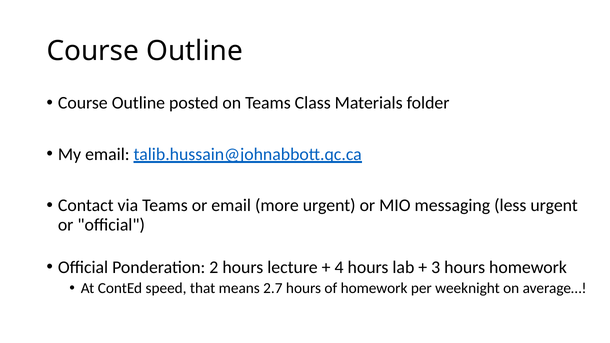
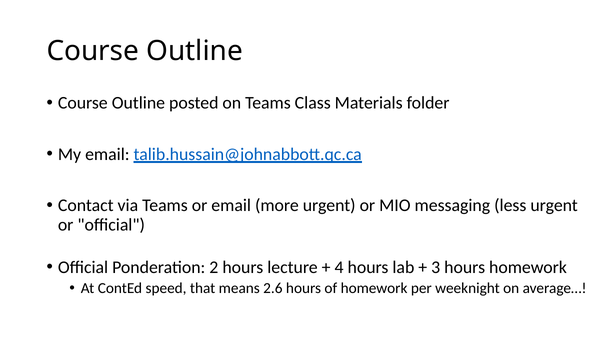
2.7: 2.7 -> 2.6 (273, 288)
